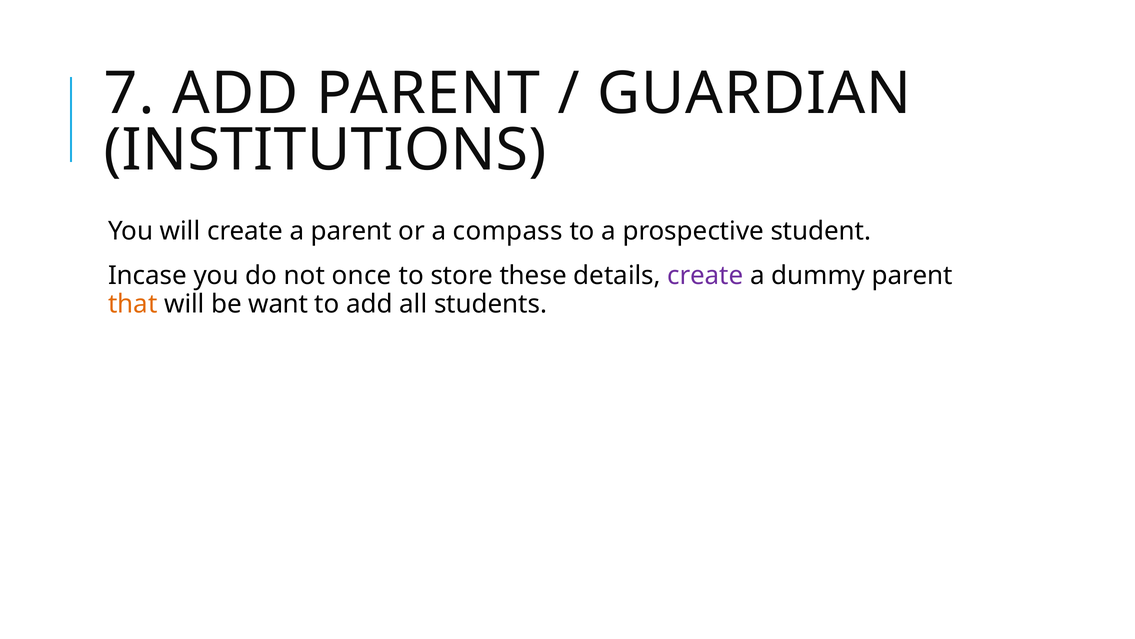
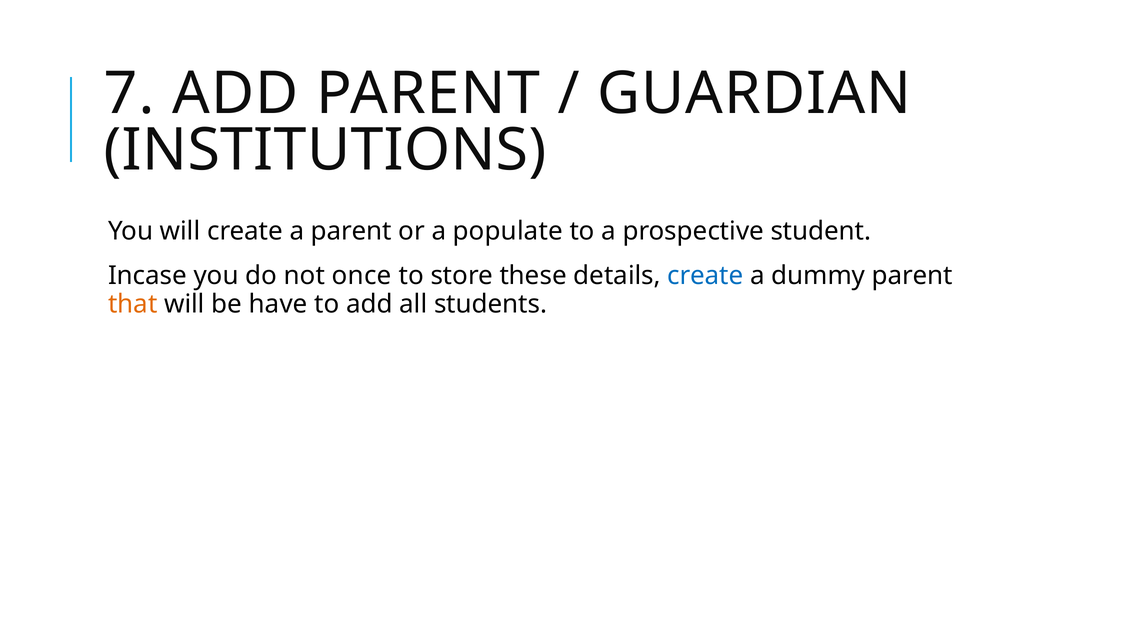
compass: compass -> populate (508, 231)
create colour: purple -> blue (705, 276)
want: want -> have (278, 304)
